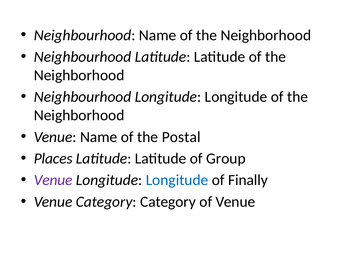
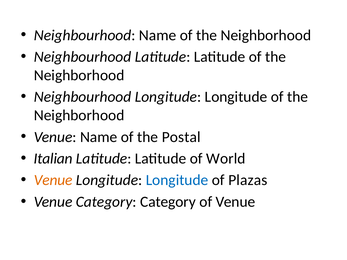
Places: Places -> Italian (53, 159)
Group: Group -> World (226, 159)
Venue colour: purple -> orange (53, 180)
Finally: Finally -> Plazas (248, 180)
